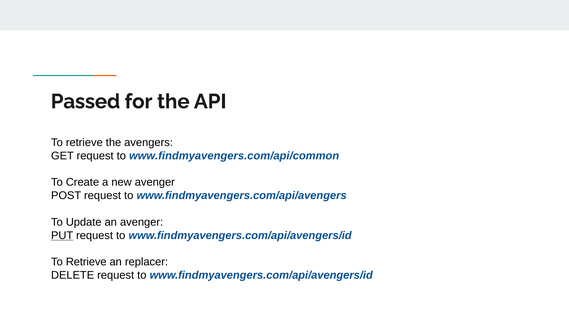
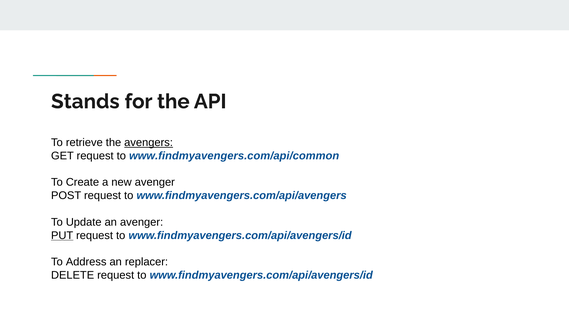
Passed: Passed -> Stands (85, 102)
avengers underline: none -> present (149, 142)
Retrieve: Retrieve -> Address (86, 262)
